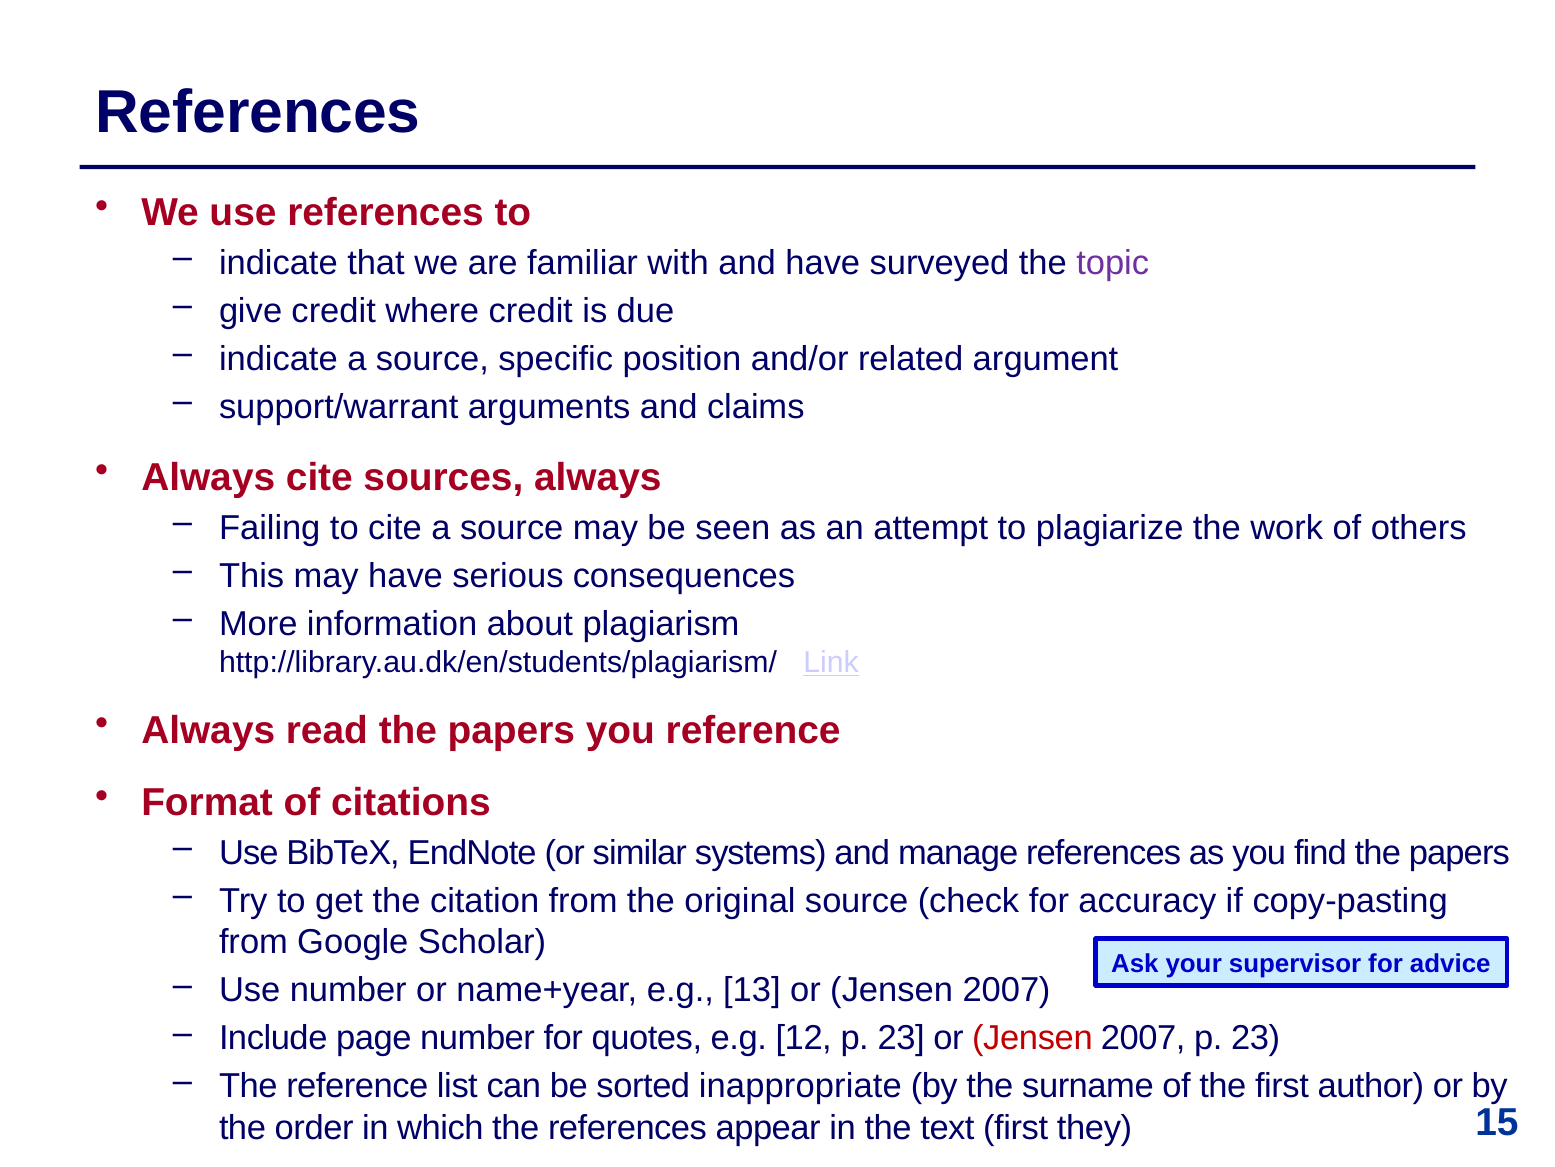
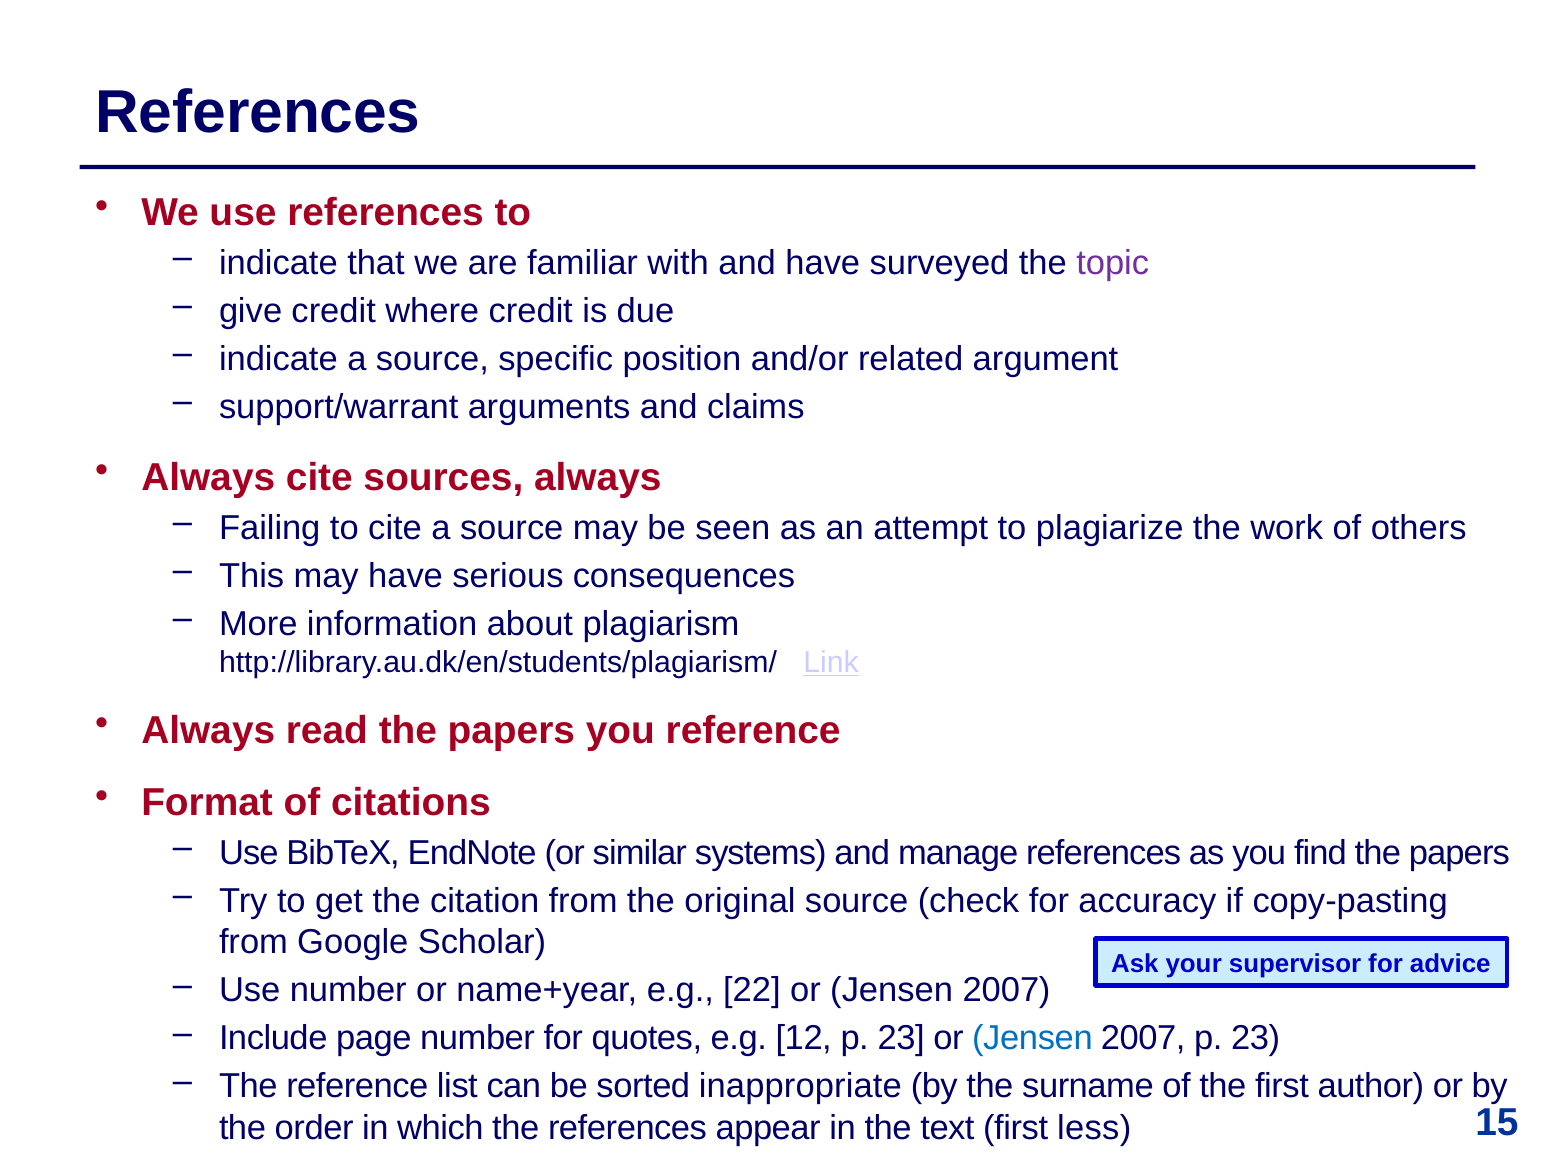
13: 13 -> 22 (752, 990)
Jensen colour: red -> blue (1032, 1038)
they: they -> less (1094, 1127)
